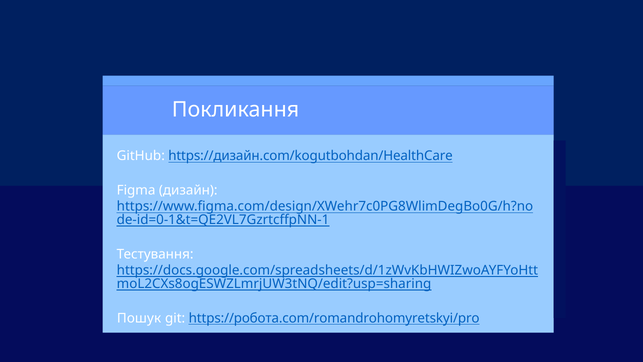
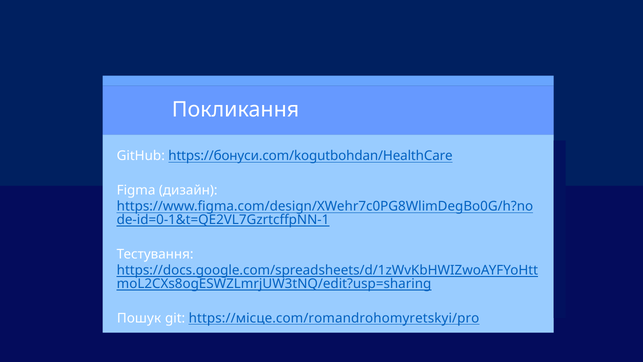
https://дизайн.com/kogutbohdan/HealthCare: https://дизайн.com/kogutbohdan/HealthCare -> https://бонуси.com/kogutbohdan/HealthCare (310, 156)
https://робота.com/romandrohomyretskyi/pro: https://робота.com/romandrohomyretskyi/pro -> https://місце.com/romandrohomyretskyi/pro (334, 318)
